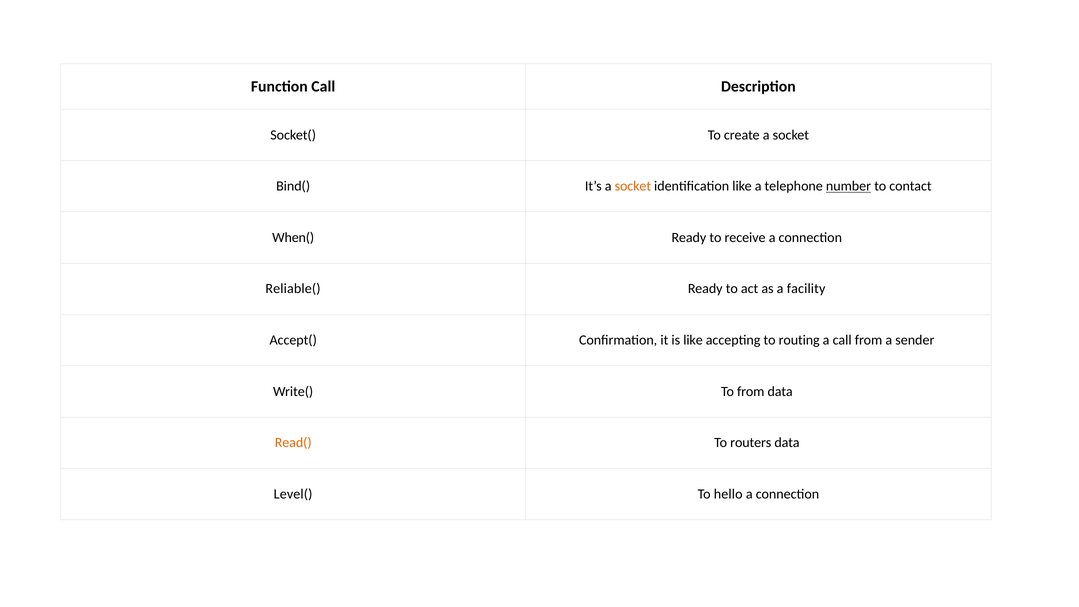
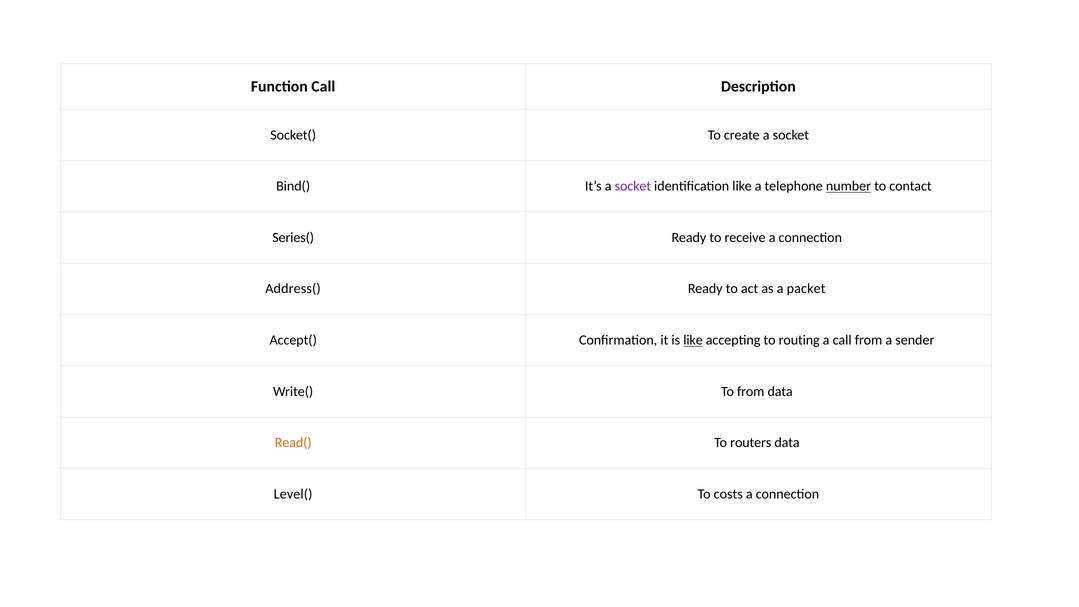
socket colour: orange -> purple (633, 186)
When(: When( -> Series( (293, 238)
Reliable(: Reliable( -> Address( (293, 289)
facility: facility -> packet (806, 289)
like underline: none -> present (693, 340)
hello: hello -> costs (728, 494)
